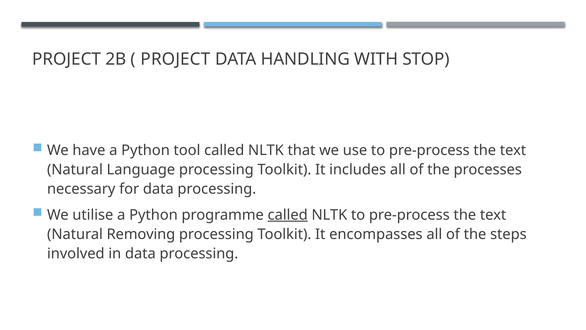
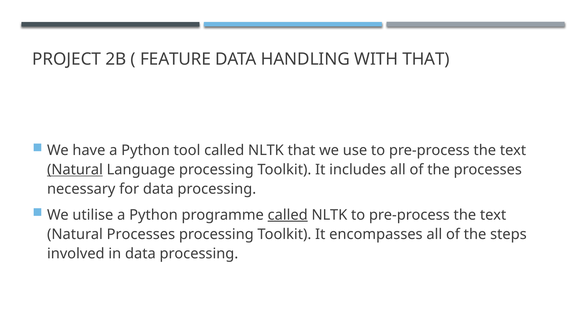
PROJECT: PROJECT -> FEATURE (176, 59)
WITH STOP: STOP -> THAT (426, 59)
Natural underline: none -> present (75, 169)
Natural Removing: Removing -> Processes (141, 234)
